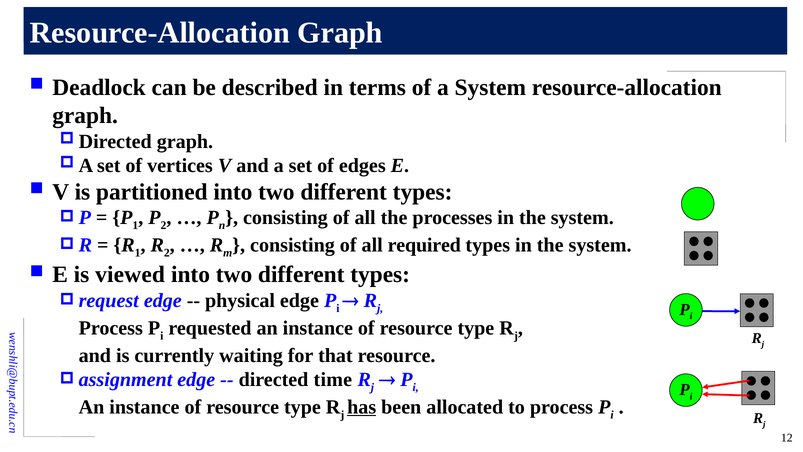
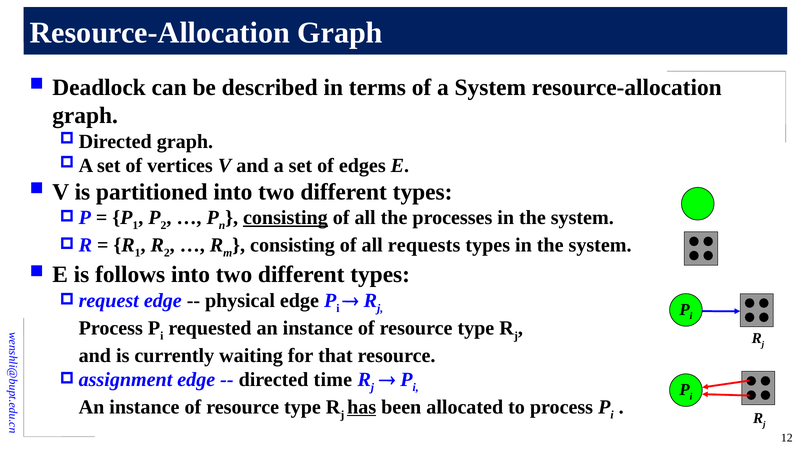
consisting underline: none -> present (285, 218)
required: required -> requests (424, 245)
viewed: viewed -> follows (130, 275)
